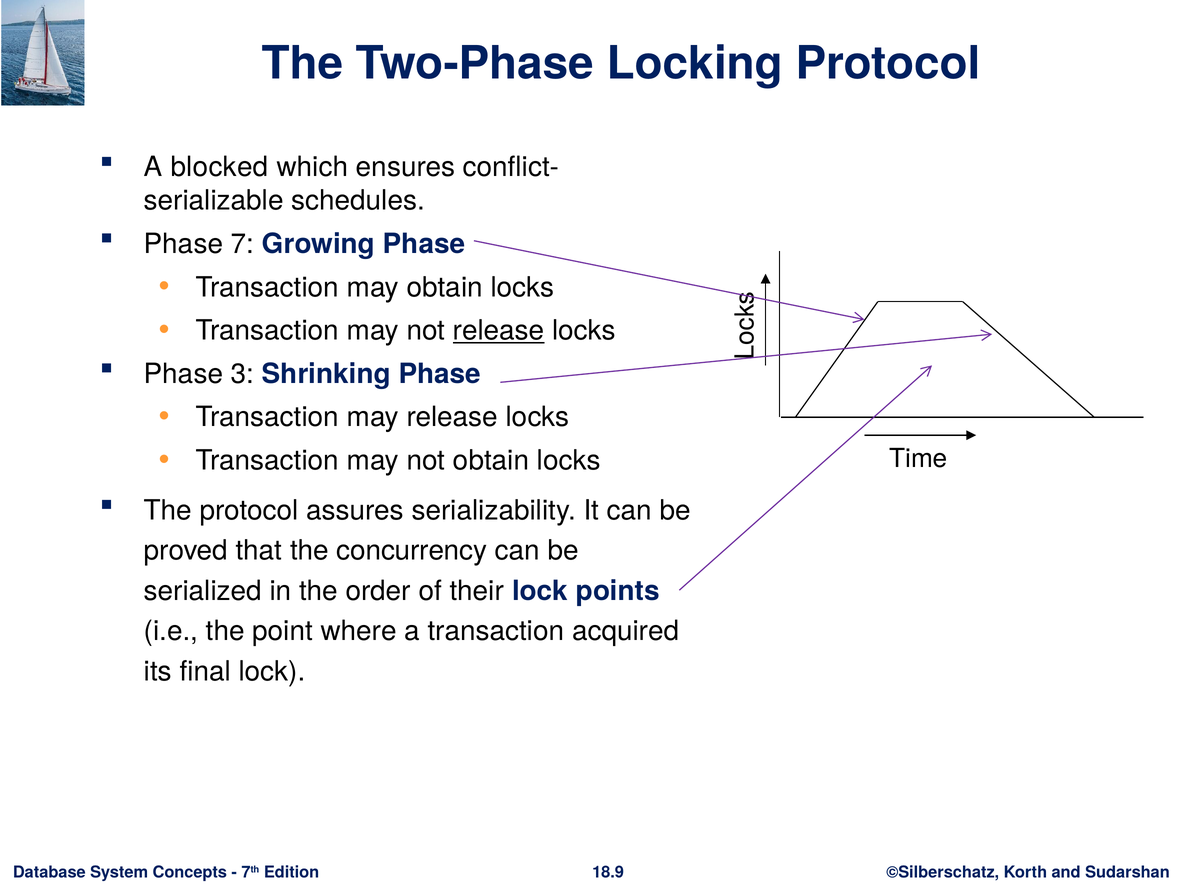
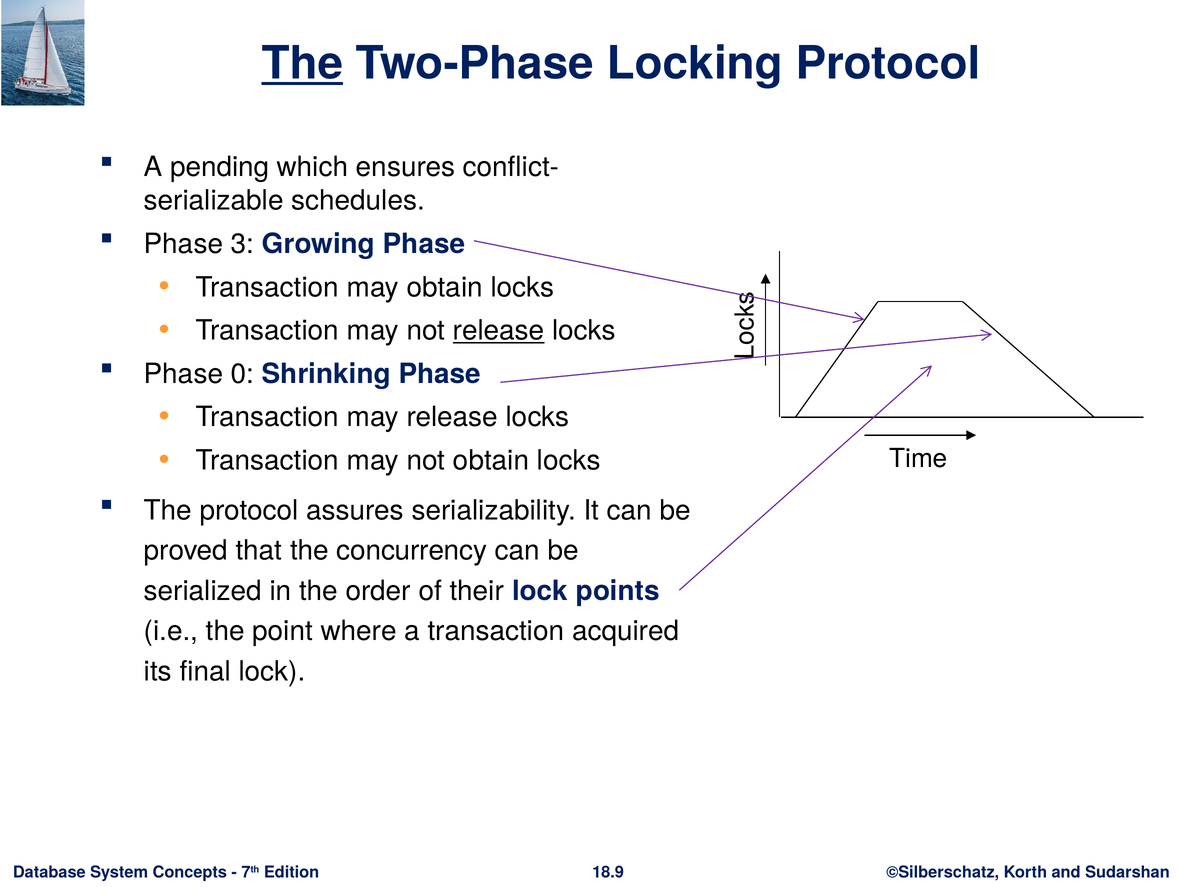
The underline: none -> present (302, 64)
blocked: blocked -> pending (220, 167)
7: 7 -> 3 (243, 244)
3: 3 -> 0 (243, 374)
